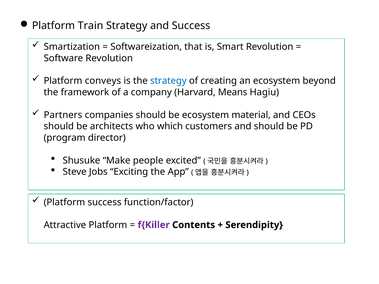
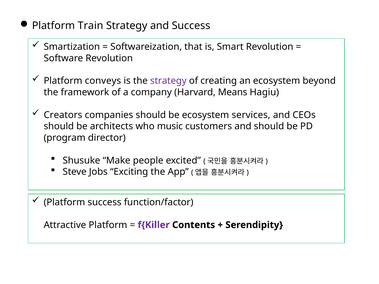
strategy colour: blue -> purple (168, 81)
Partners: Partners -> Creators (63, 115)
material: material -> services (251, 115)
which: which -> music (170, 126)
